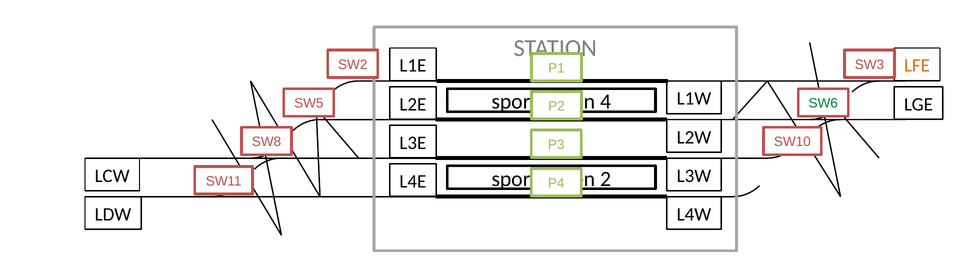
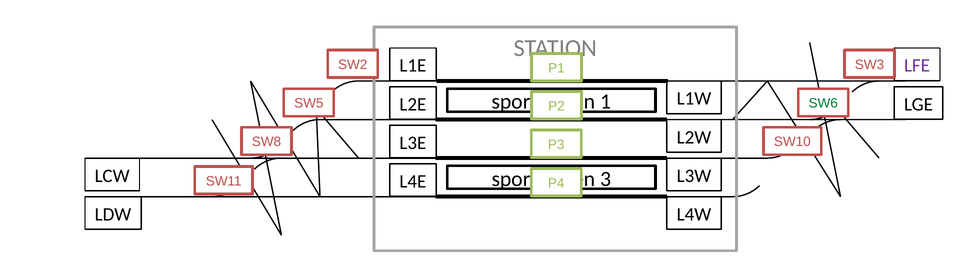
LFE colour: orange -> purple (917, 66)
4: 4 -> 1 (606, 102)
2: 2 -> 3 (606, 179)
